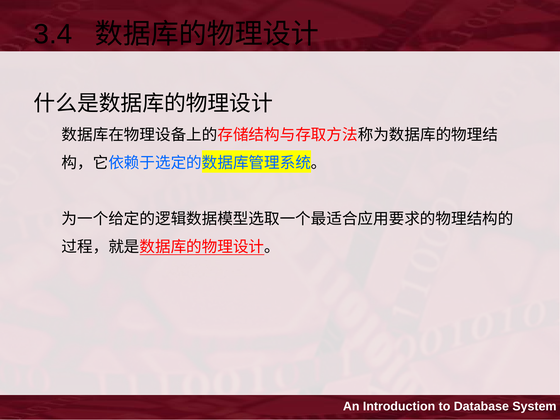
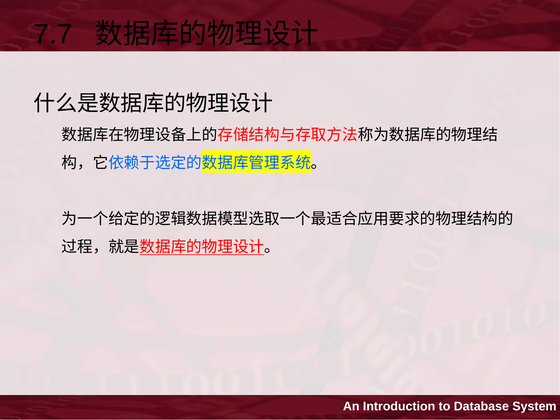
3.4: 3.4 -> 7.7 (53, 34)
